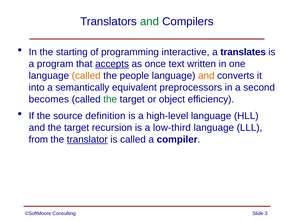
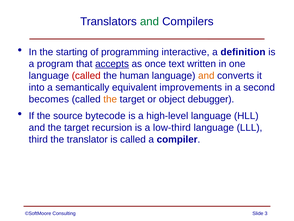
translates: translates -> definition (243, 52)
called colour: orange -> red (86, 75)
people: people -> human (134, 75)
preprocessors: preprocessors -> improvements (191, 87)
the colour: green -> orange (110, 99)
efficiency: efficiency -> debugger (211, 99)
definition: definition -> bytecode (105, 116)
from: from -> third (38, 139)
translator underline: present -> none (87, 139)
